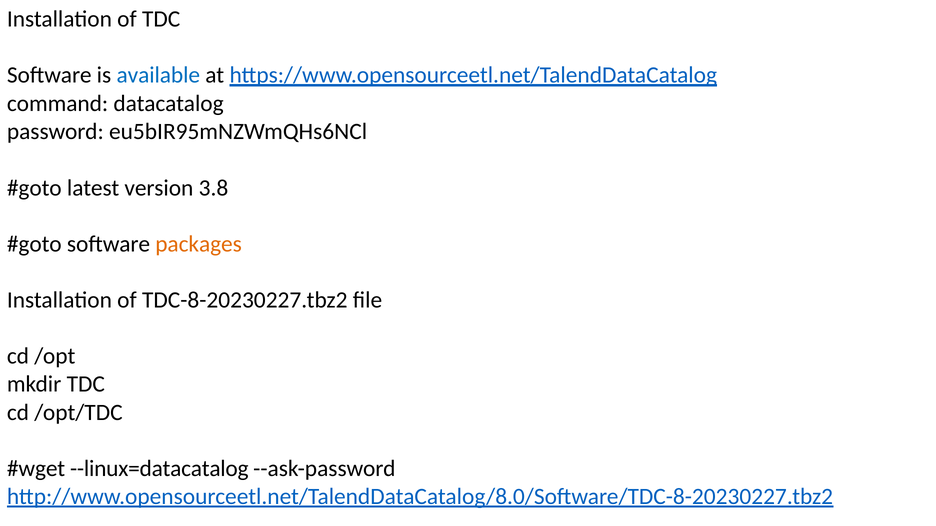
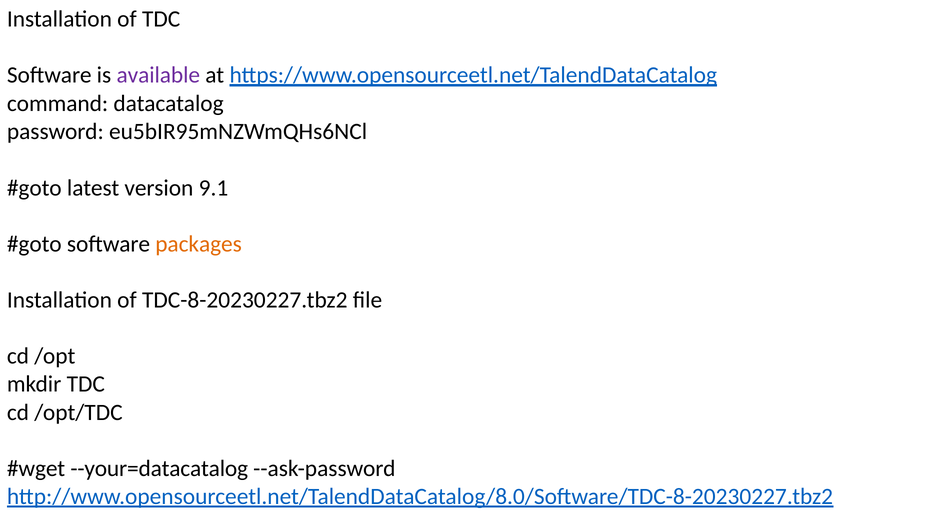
available colour: blue -> purple (158, 75)
3.8: 3.8 -> 9.1 (213, 188)
--linux=datacatalog: --linux=datacatalog -> --your=datacatalog (159, 469)
